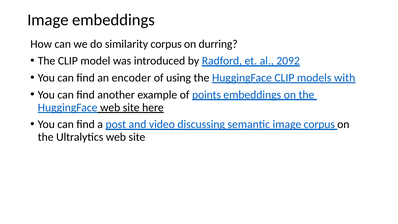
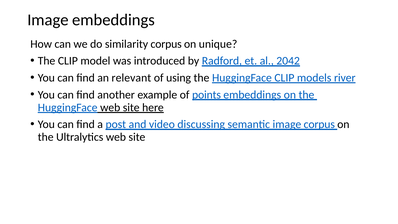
durring: durring -> unique (218, 44)
2092: 2092 -> 2042 (288, 61)
encoder: encoder -> relevant (131, 78)
with: with -> river (345, 78)
